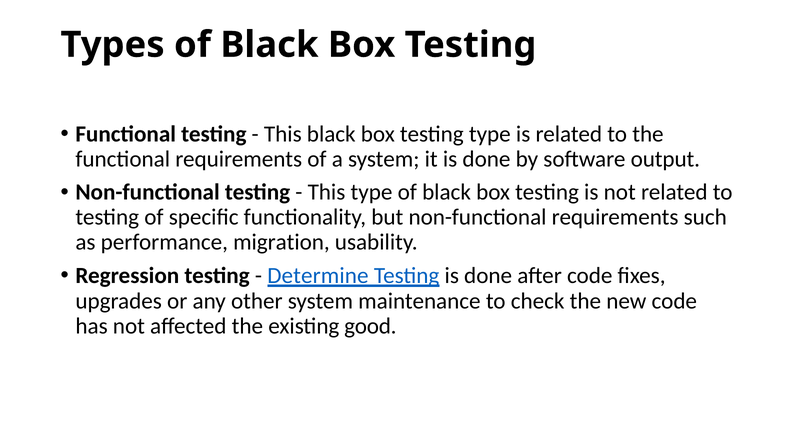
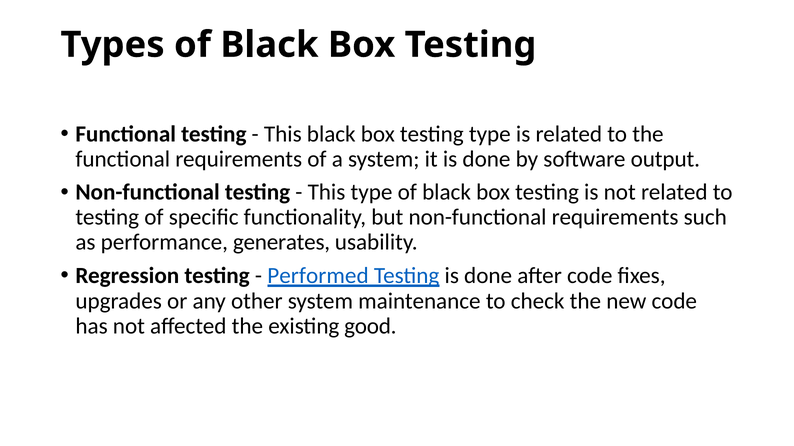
migration: migration -> generates (282, 243)
Determine: Determine -> Performed (318, 276)
